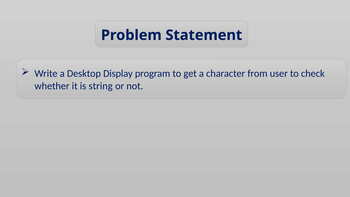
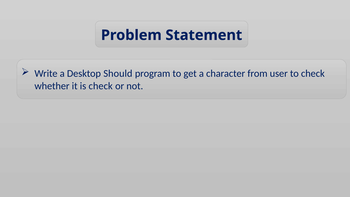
Display: Display -> Should (118, 74)
is string: string -> check (101, 86)
